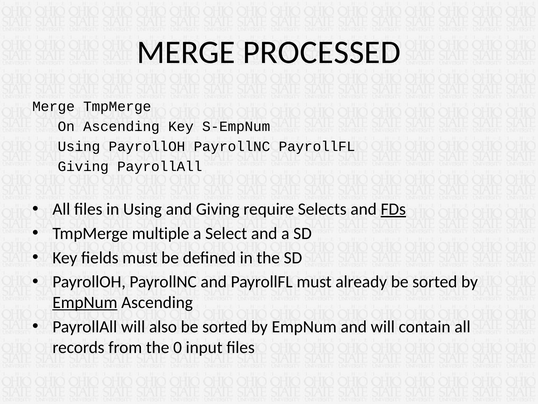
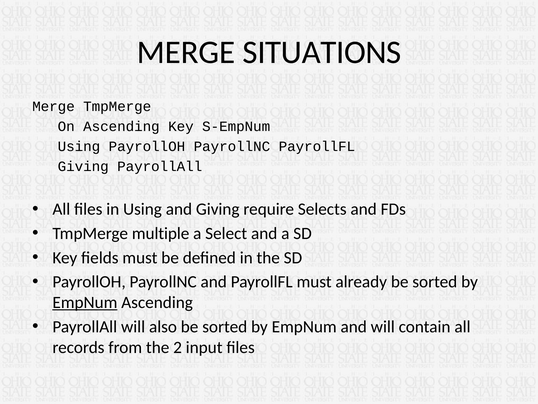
PROCESSED: PROCESSED -> SITUATIONS (322, 52)
FDs underline: present -> none (393, 209)
0: 0 -> 2 (178, 347)
